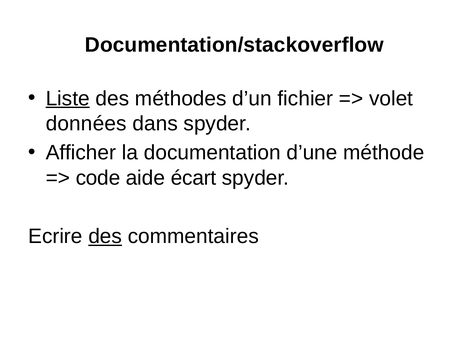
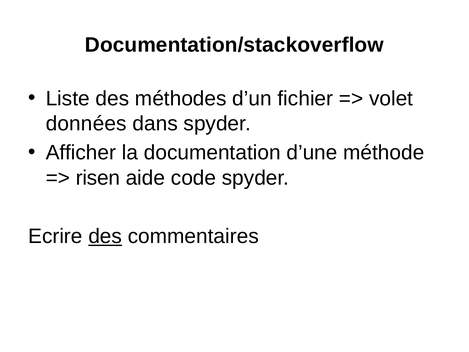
Liste underline: present -> none (68, 98)
code: code -> risen (98, 178)
écart: écart -> code (194, 178)
